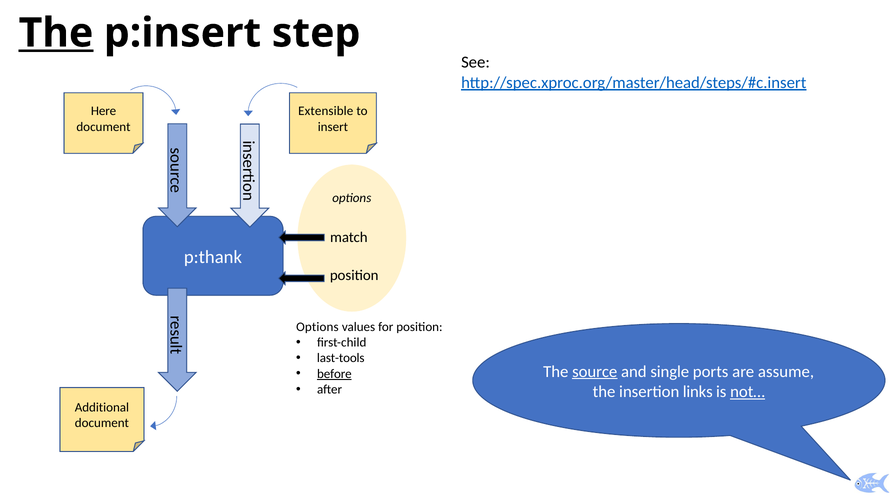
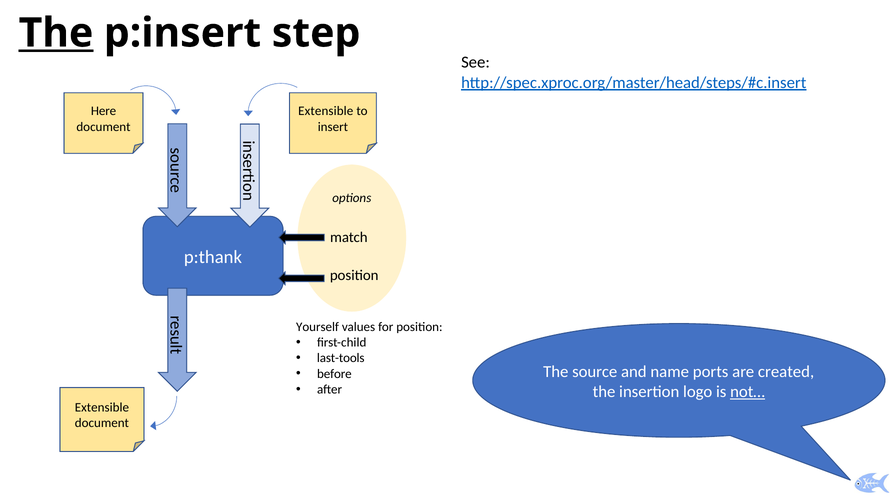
Options: Options -> Yourself (318, 327)
source underline: present -> none (595, 372)
single: single -> name (670, 372)
assume: assume -> created (786, 372)
before underline: present -> none (334, 374)
links: links -> logo (698, 392)
Additional: Additional -> Extensible (102, 408)
